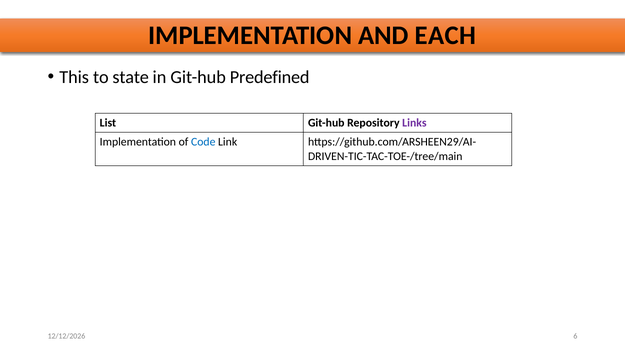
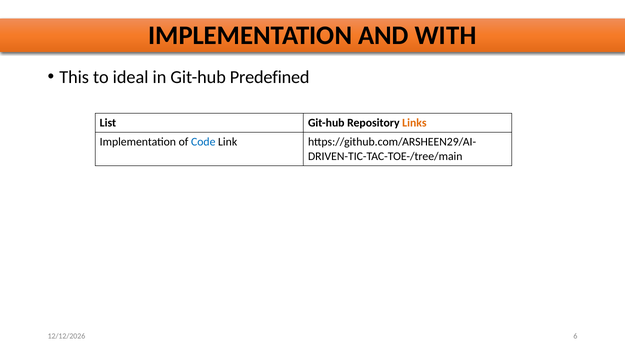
EACH: EACH -> WITH (445, 35)
state: state -> ideal (131, 77)
Links colour: purple -> orange (414, 123)
